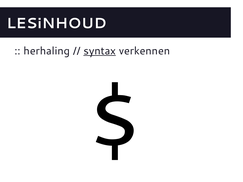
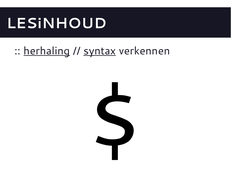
herhaling underline: none -> present (47, 51)
